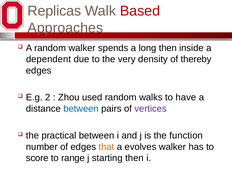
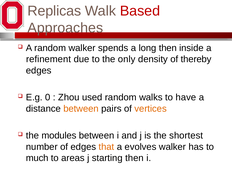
dependent: dependent -> refinement (48, 59)
very: very -> only (127, 59)
2: 2 -> 0 (48, 97)
between colour: blue -> orange (81, 109)
vertices colour: purple -> orange (151, 109)
practical: practical -> modules (59, 136)
function: function -> shortest (186, 136)
score: score -> much (37, 158)
range: range -> areas (73, 158)
